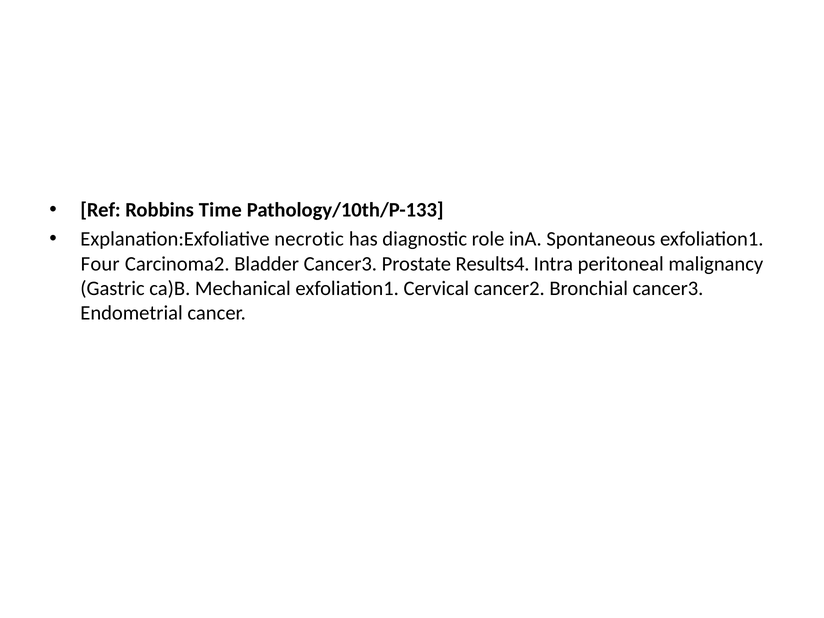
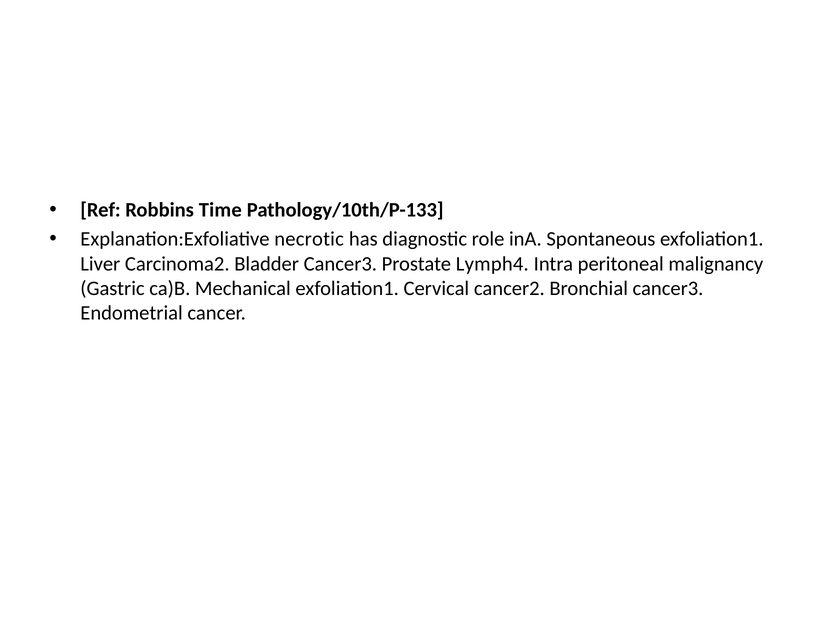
Four: Four -> Liver (100, 264)
Results4: Results4 -> Lymph4 (492, 264)
